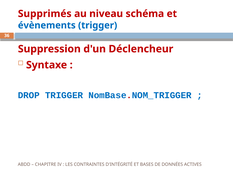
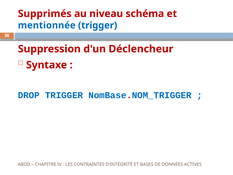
évènements: évènements -> mentionnée (47, 25)
